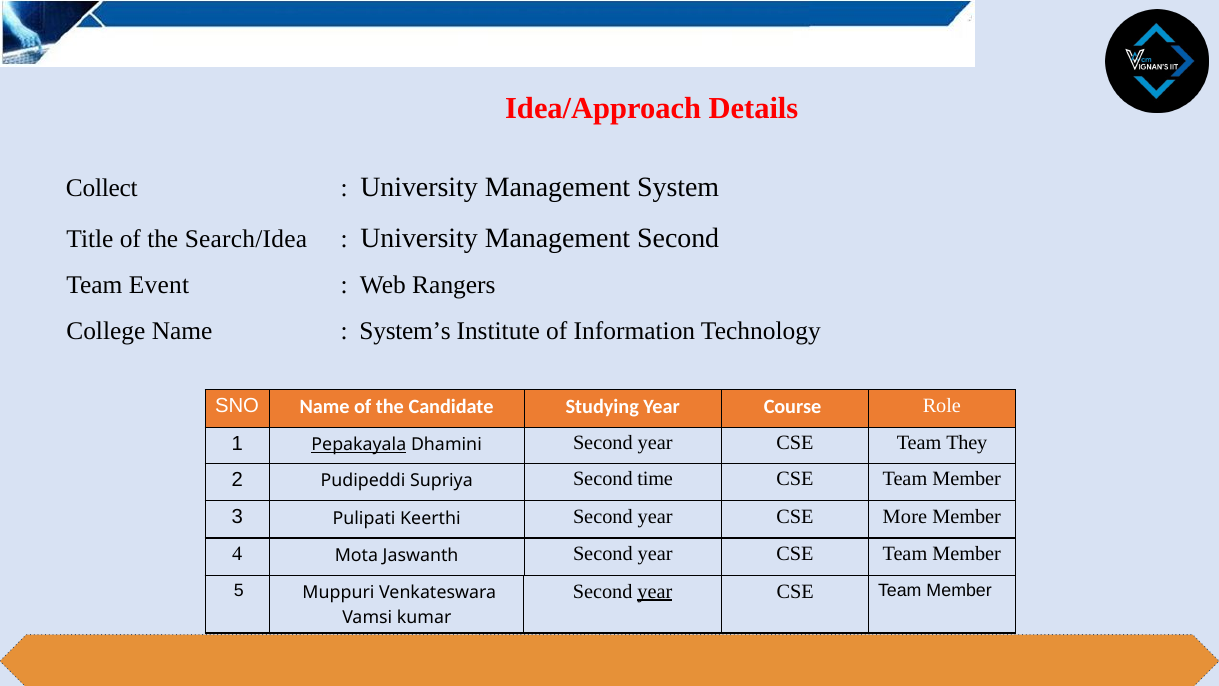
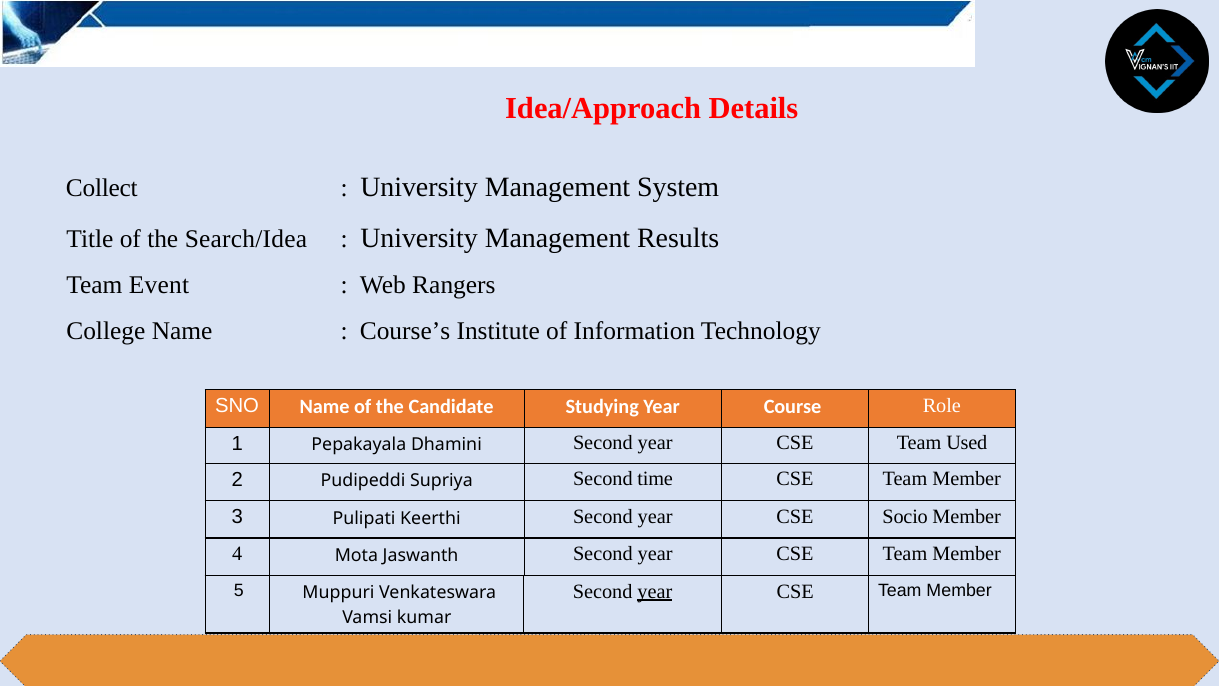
Management Second: Second -> Results (678, 238)
System’s: System’s -> Course’s (405, 331)
Pepakayala underline: present -> none (359, 445)
They: They -> Used (967, 443)
More: More -> Socio (905, 516)
